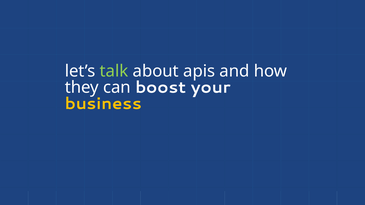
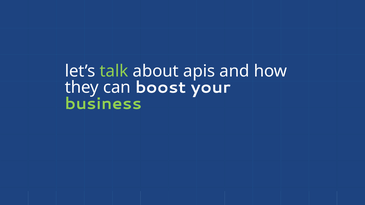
business colour: yellow -> light green (103, 104)
